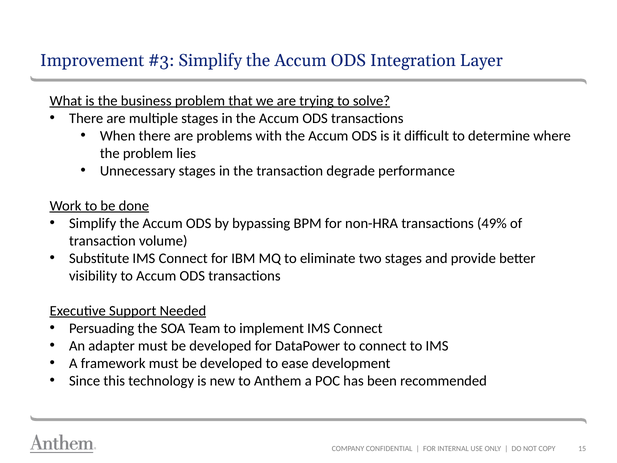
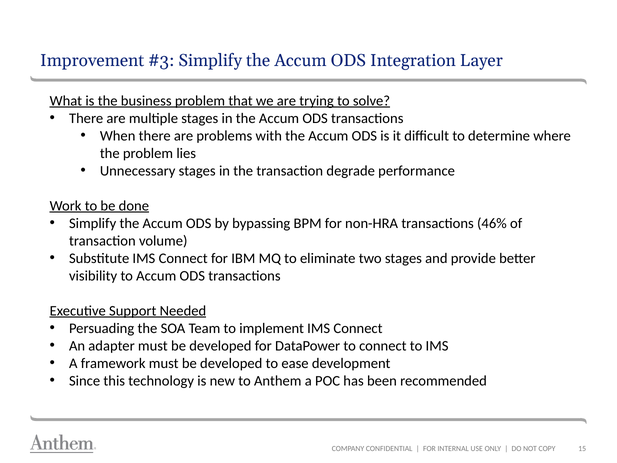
49%: 49% -> 46% (492, 223)
